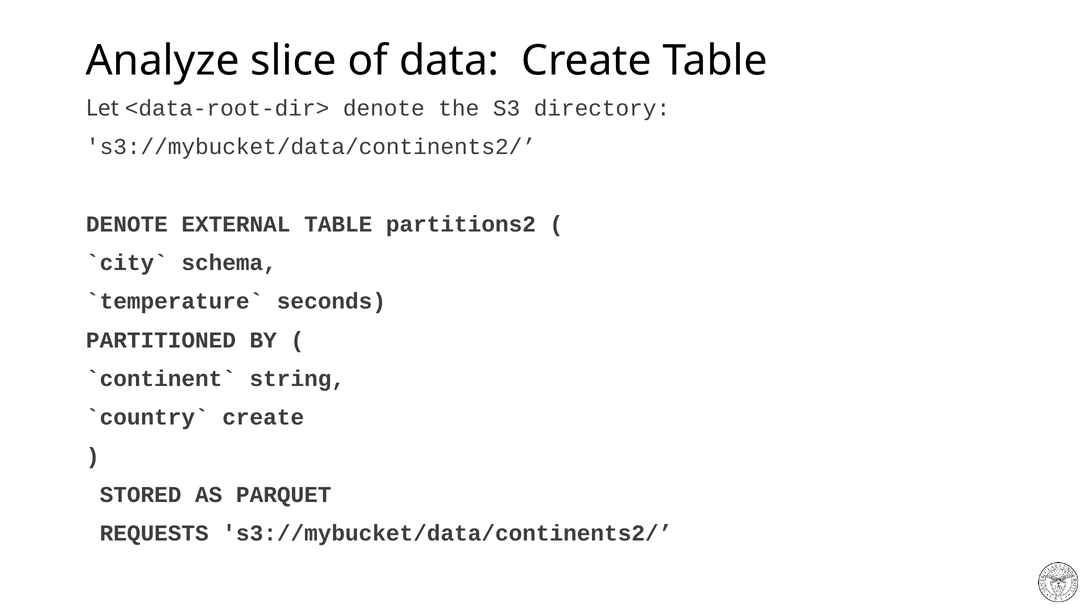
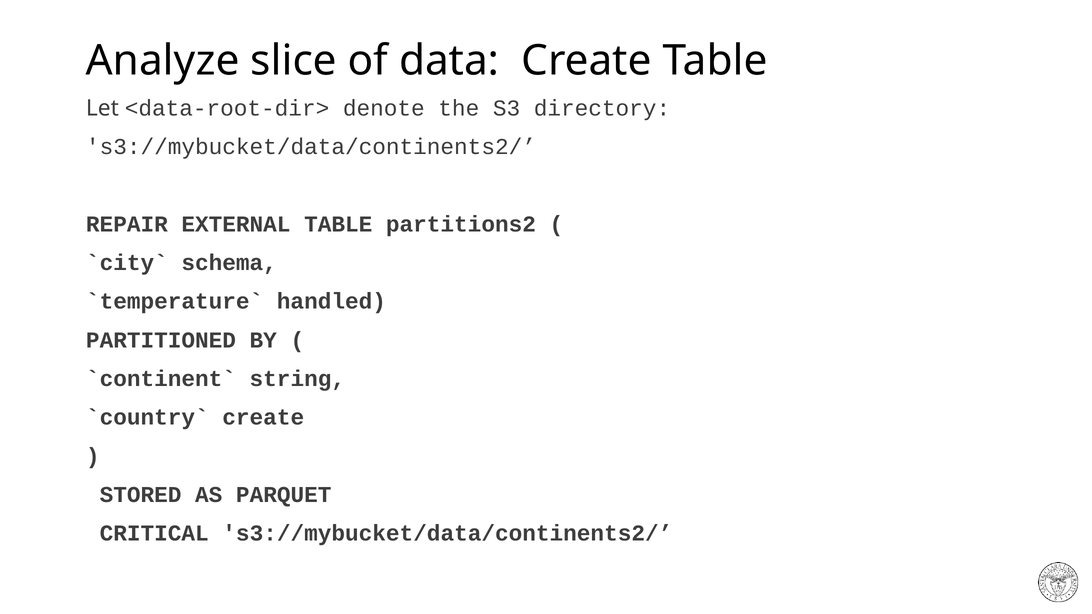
DENOTE: DENOTE -> REPAIR (127, 224)
seconds: seconds -> handled (331, 302)
REQUESTS: REQUESTS -> CRITICAL (154, 534)
